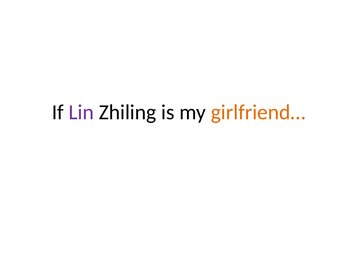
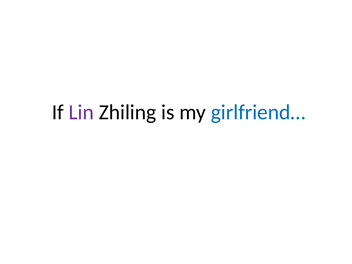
girlfriend… colour: orange -> blue (258, 112)
